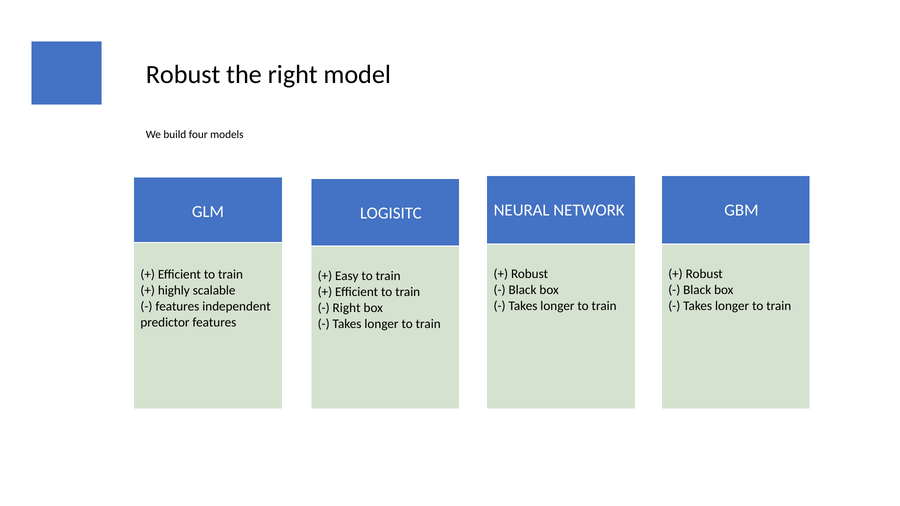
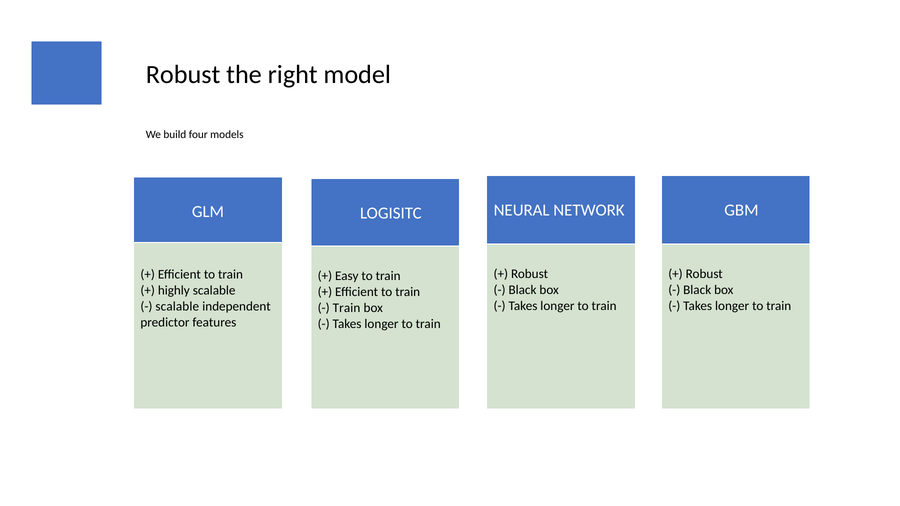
features: features -> scalable (177, 307)
Right: Right -> Train (347, 308)
